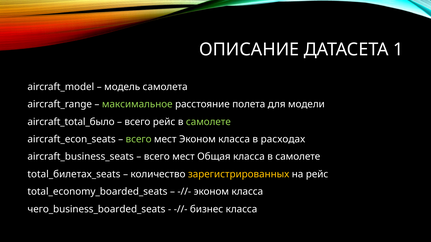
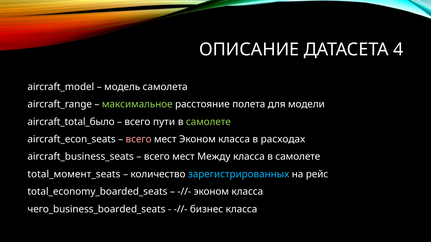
1: 1 -> 4 (398, 50)
всего рейс: рейс -> пути (164, 122)
всего colour: light green -> pink (139, 140)
Общая: Общая -> Между (214, 157)
total_билетах_seats: total_билетах_seats -> total_момент_seats (74, 175)
зарегистрированных colour: yellow -> light blue (239, 175)
